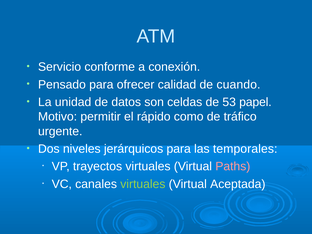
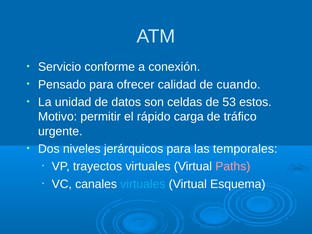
papel: papel -> estos (255, 102)
como: como -> carga (189, 117)
virtuales colour: light green -> light blue (143, 184)
Aceptada: Aceptada -> Esquema (238, 184)
